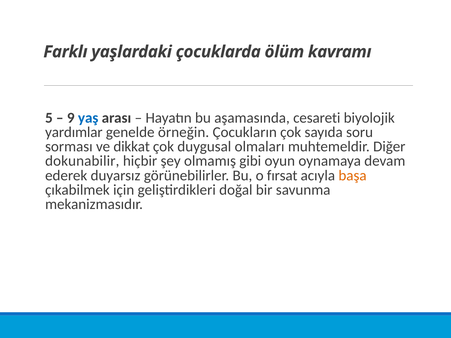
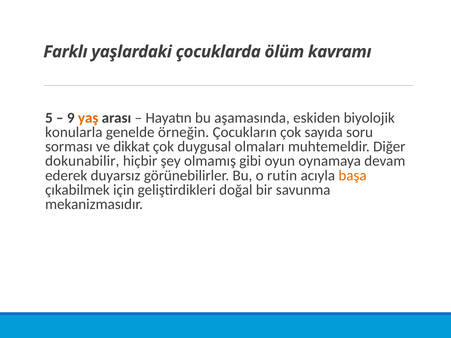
yaş colour: blue -> orange (88, 118)
cesareti: cesareti -> eskiden (317, 118)
yardımlar: yardımlar -> konularla (74, 132)
fırsat: fırsat -> rutin (282, 176)
